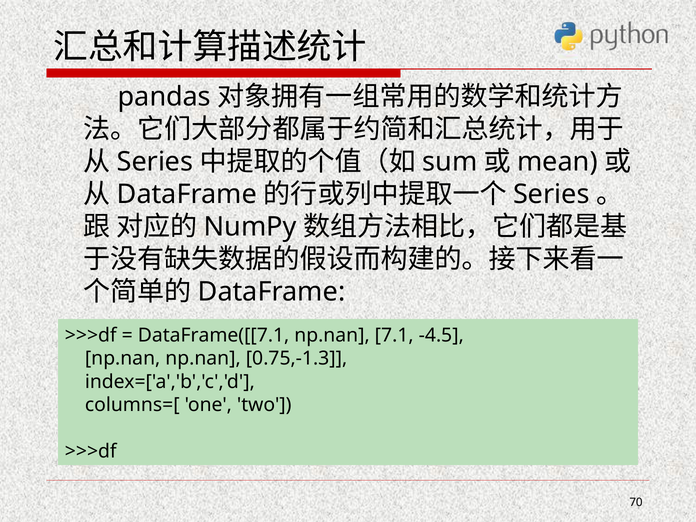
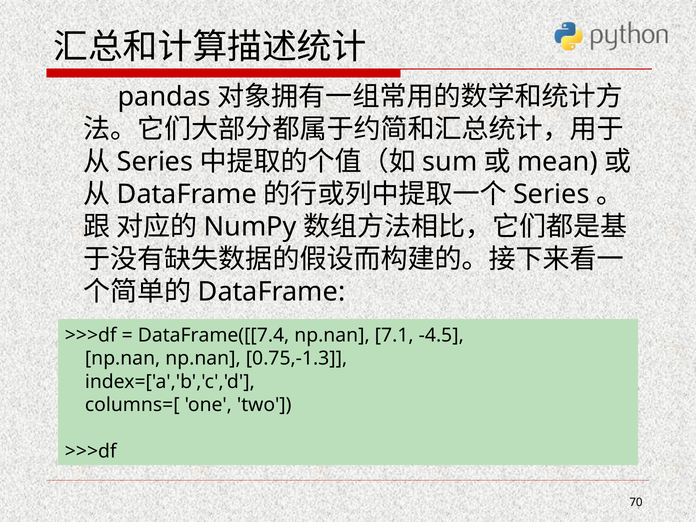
DataFrame([[7.1: DataFrame([[7.1 -> DataFrame([[7.4 (214, 335)
